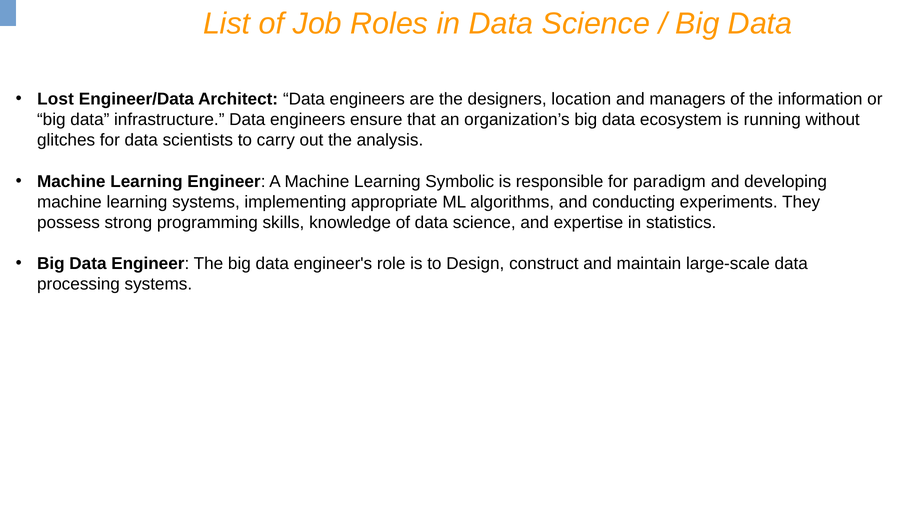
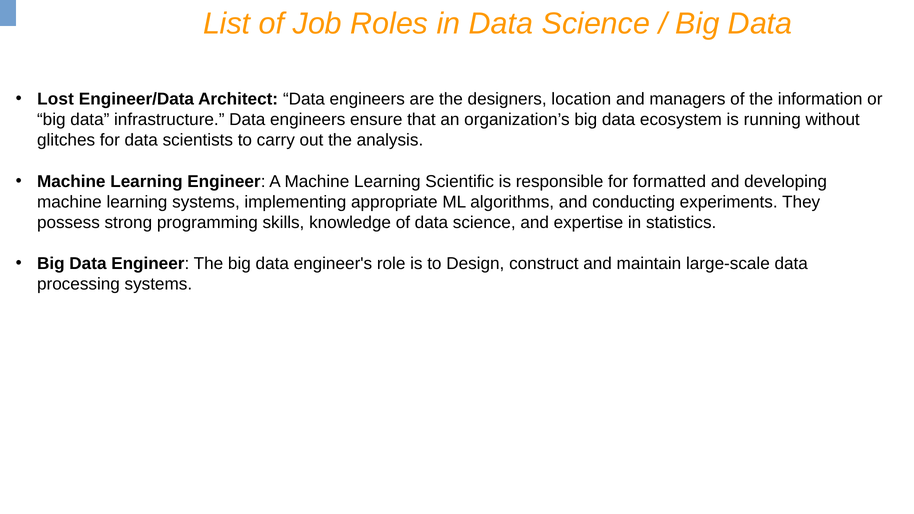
Symbolic: Symbolic -> Scientific (460, 181)
paradigm: paradigm -> formatted (669, 181)
